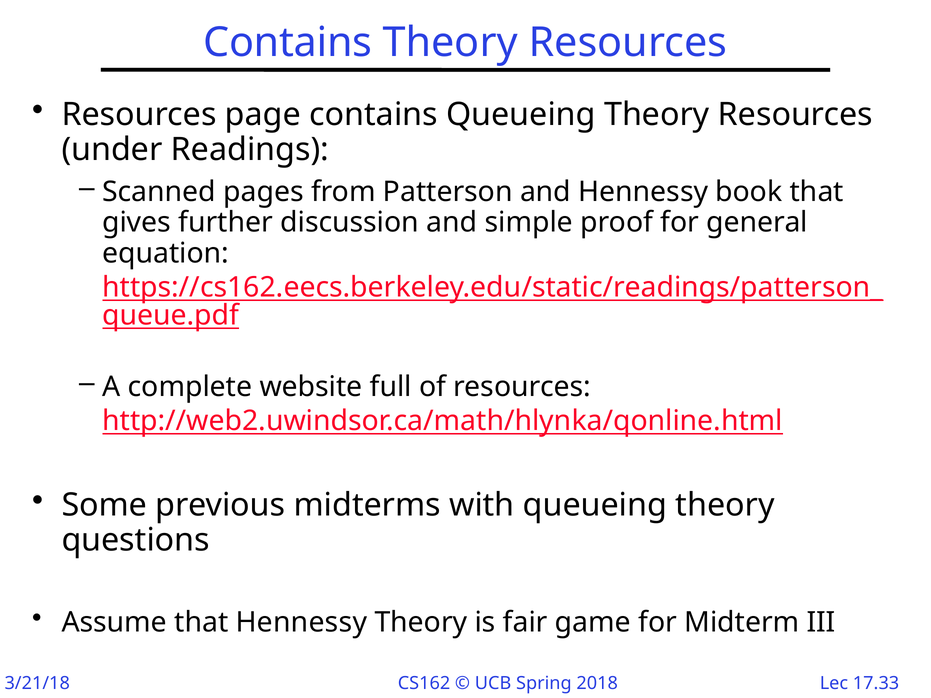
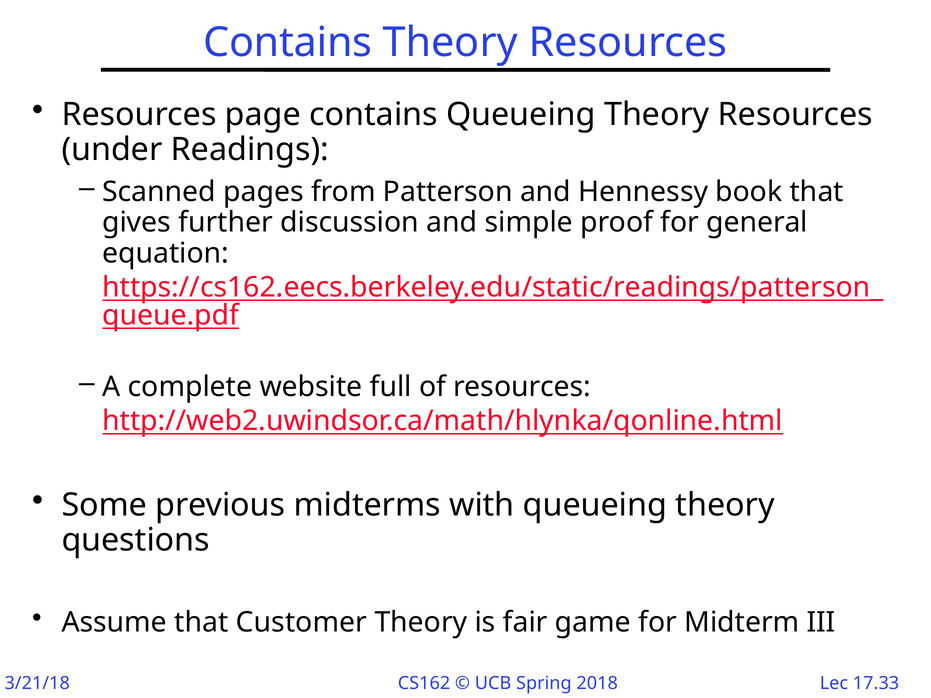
that Hennessy: Hennessy -> Customer (301, 622)
